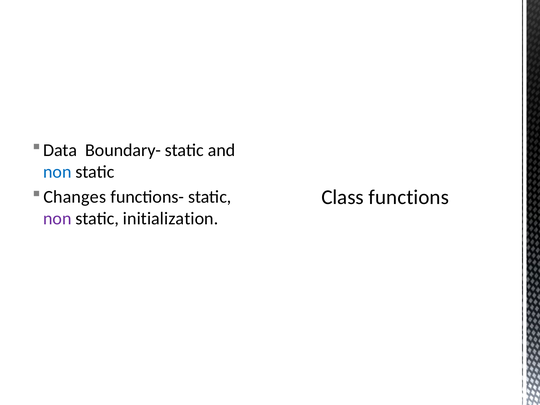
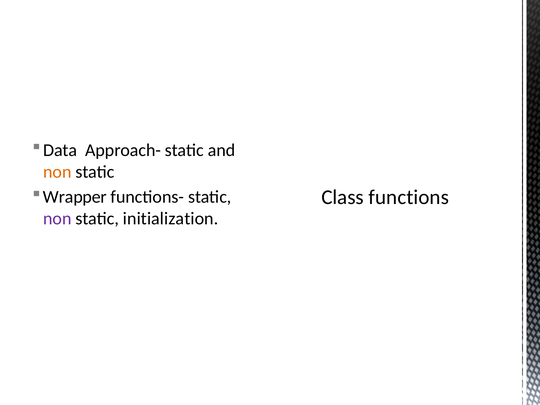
Boundary-: Boundary- -> Approach- (123, 150)
non colour: blue -> orange (57, 172)
Changes: Changes -> Wrapper (75, 197)
